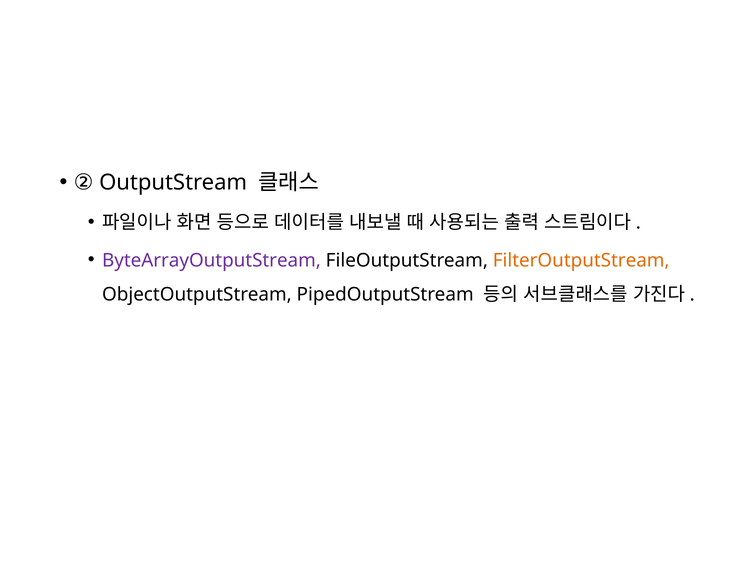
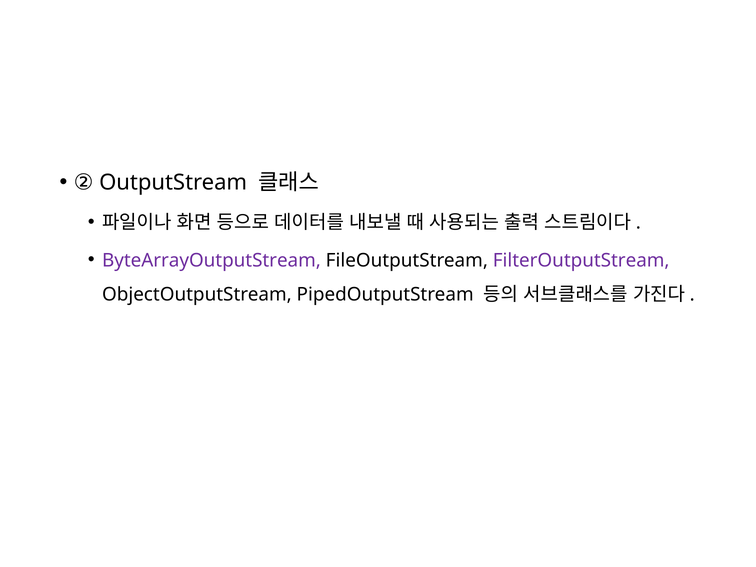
FilterOutputStream colour: orange -> purple (581, 260)
